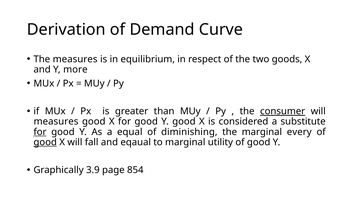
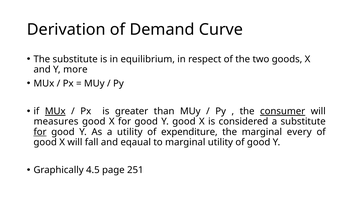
The measures: measures -> substitute (75, 59)
MUx underline: none -> present (55, 112)
a equal: equal -> utility (130, 132)
diminishing: diminishing -> expenditure (189, 132)
good underline: present -> none (45, 143)
3.9: 3.9 -> 4.5 (93, 171)
854: 854 -> 251 (135, 171)
